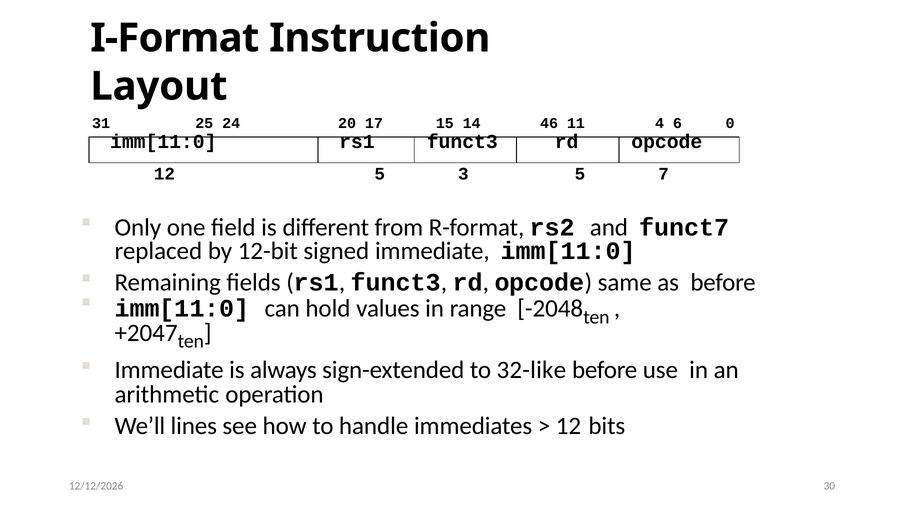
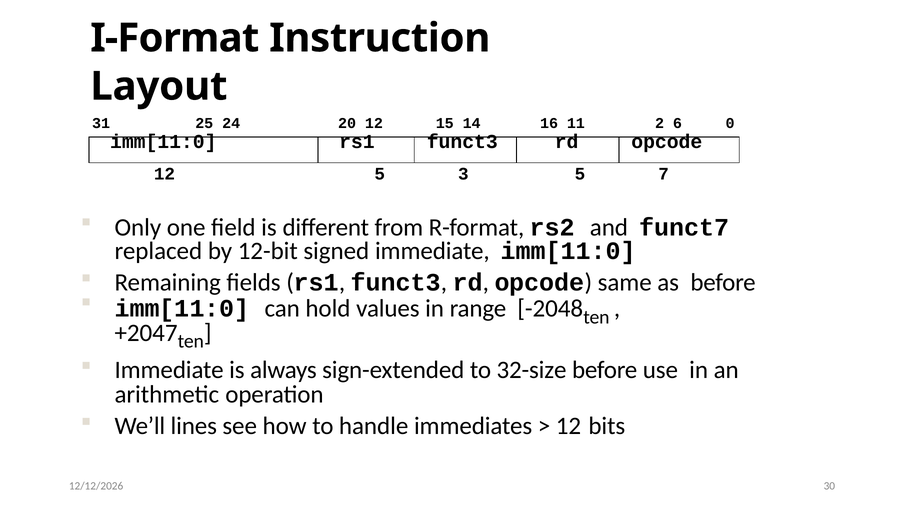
20 17: 17 -> 12 (374, 123)
46: 46 -> 16 (549, 123)
4: 4 -> 2 (660, 123)
32-like: 32-like -> 32-size (532, 370)
